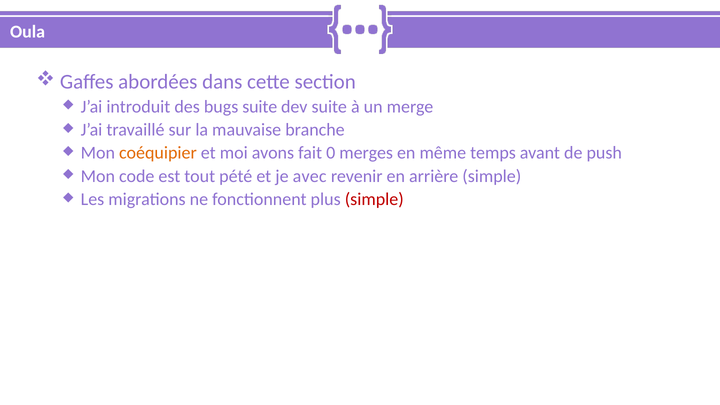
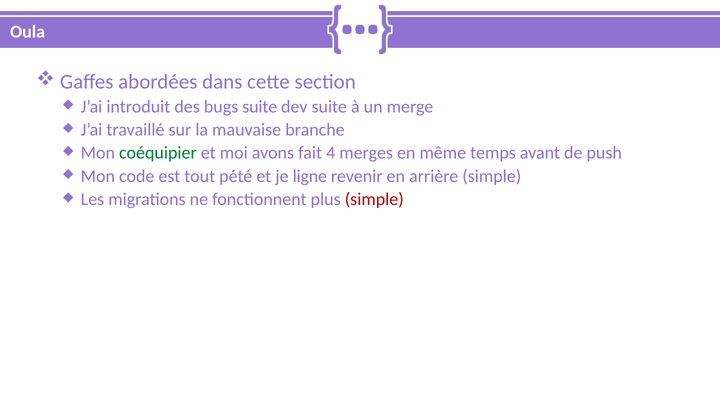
coéquipier colour: orange -> green (158, 153)
0: 0 -> 4 (331, 153)
avec: avec -> ligne (310, 176)
